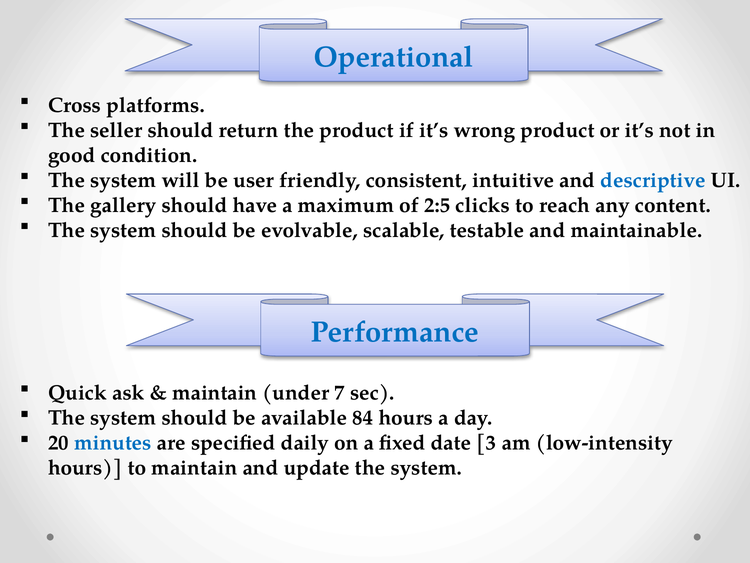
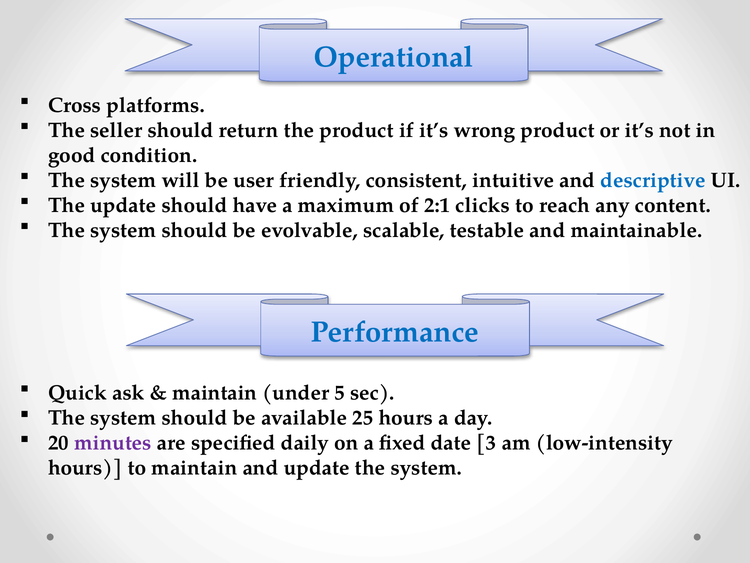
The gallery: gallery -> update (123, 205)
2:5: 2:5 -> 2:1 (437, 205)
7: 7 -> 5 (340, 393)
84: 84 -> 25 (363, 418)
minutes colour: blue -> purple (113, 443)
